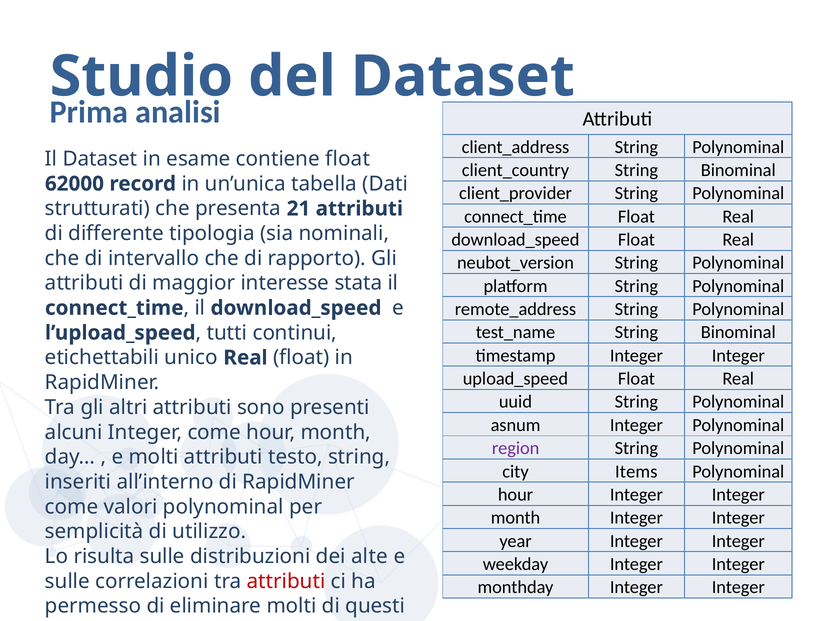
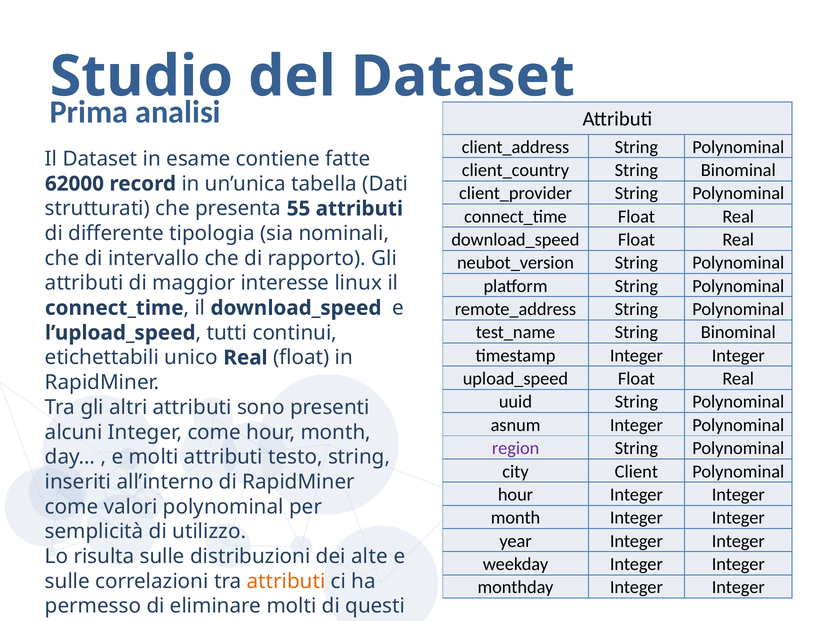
contiene float: float -> fatte (348, 159)
21: 21 -> 55 (299, 209)
stata: stata -> linux (358, 283)
Items: Items -> Client (636, 471)
attributi colour: red -> orange (286, 581)
